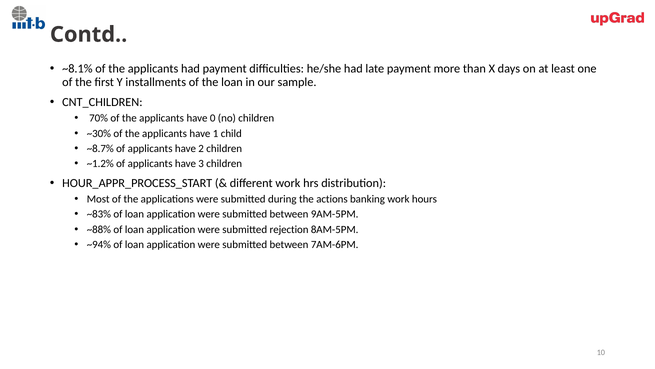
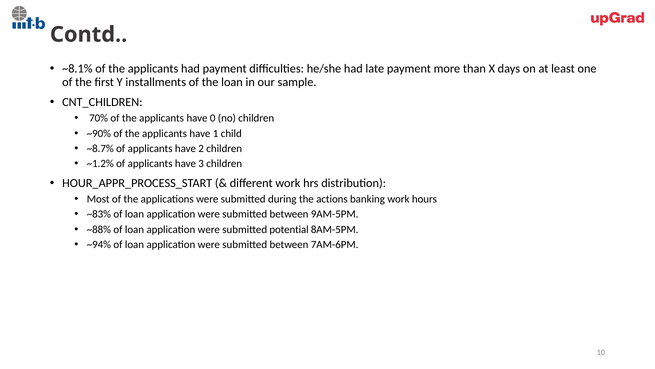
~30%: ~30% -> ~90% (99, 133)
rejection: rejection -> potential (289, 229)
